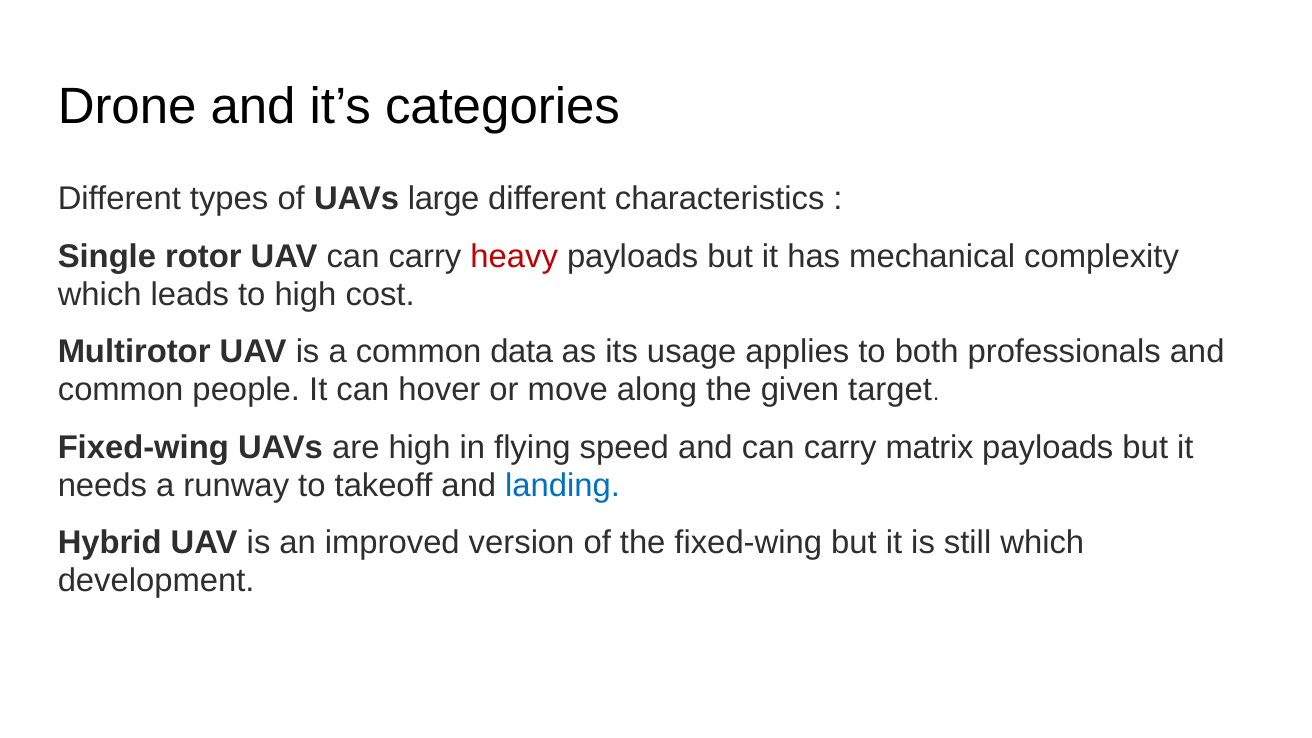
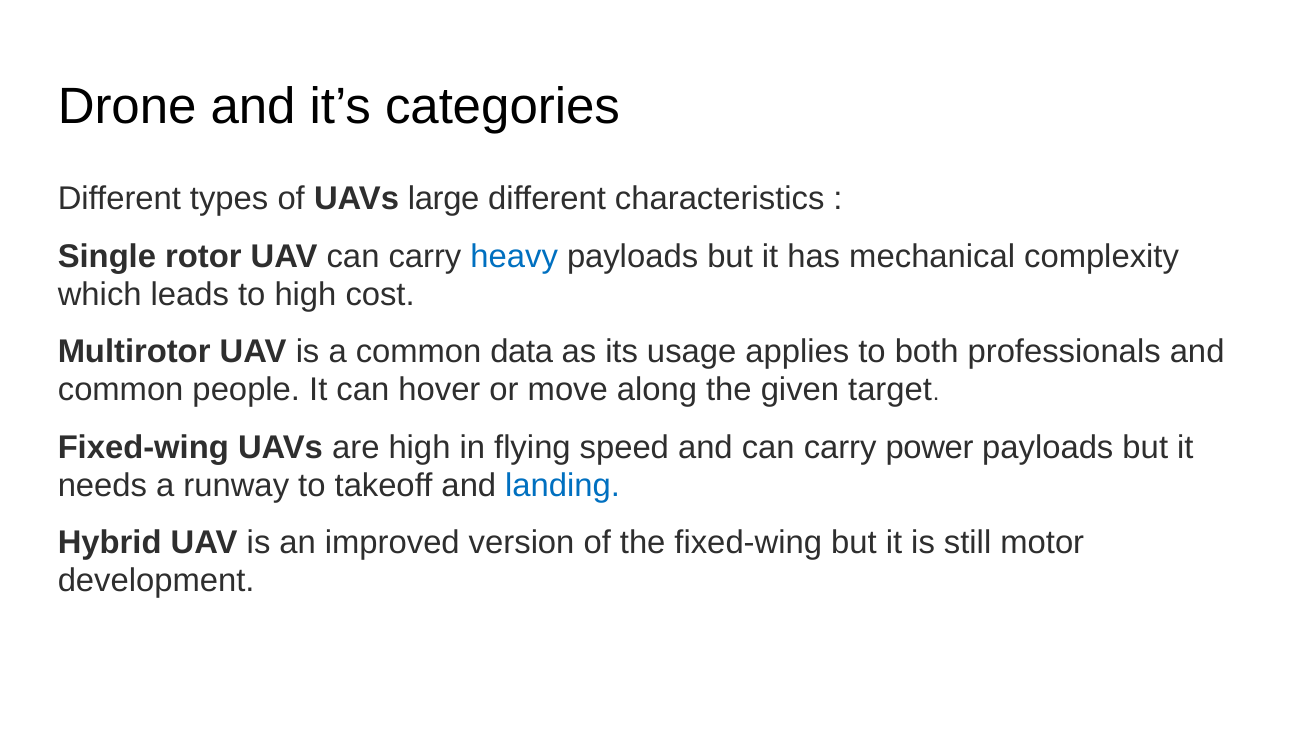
heavy colour: red -> blue (514, 256)
matrix: matrix -> power (930, 447)
still which: which -> motor (1042, 543)
